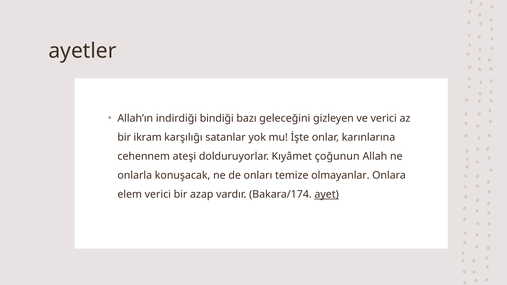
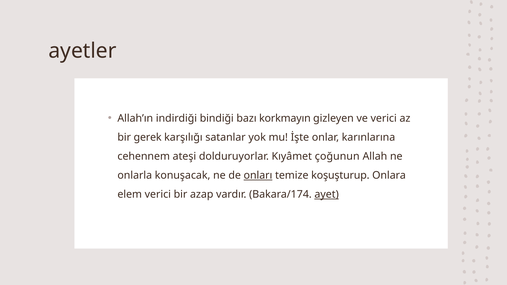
geleceğini: geleceğini -> korkmayın (285, 118)
ikram: ikram -> gerek (148, 137)
onları underline: none -> present (258, 176)
olmayanlar: olmayanlar -> koşuşturup (340, 176)
